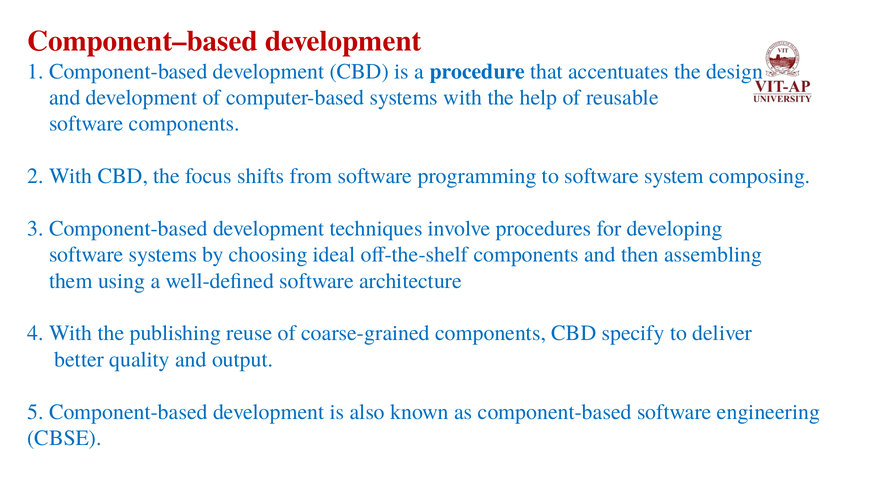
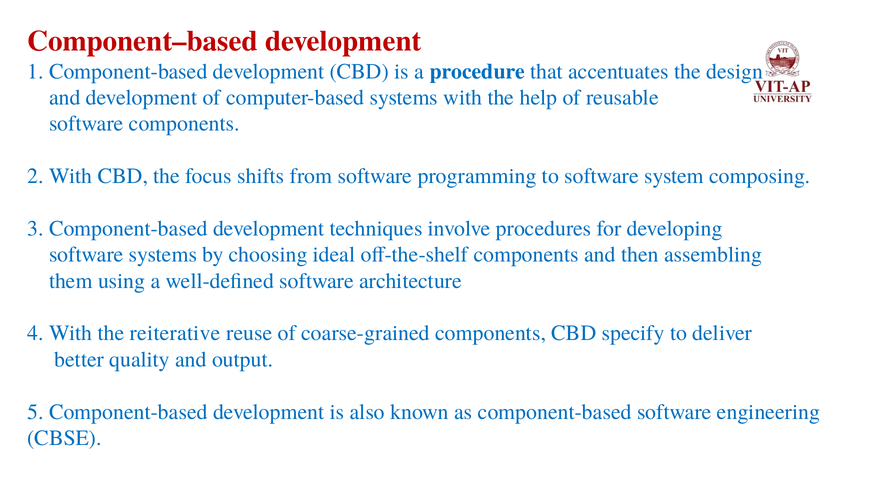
publishing: publishing -> reiterative (175, 333)
